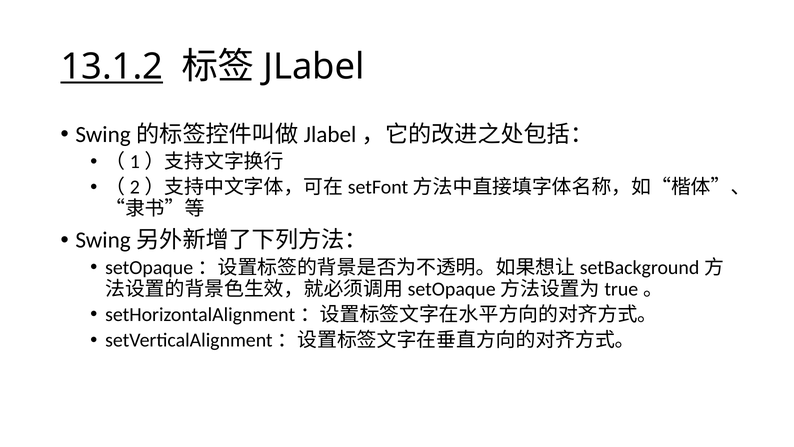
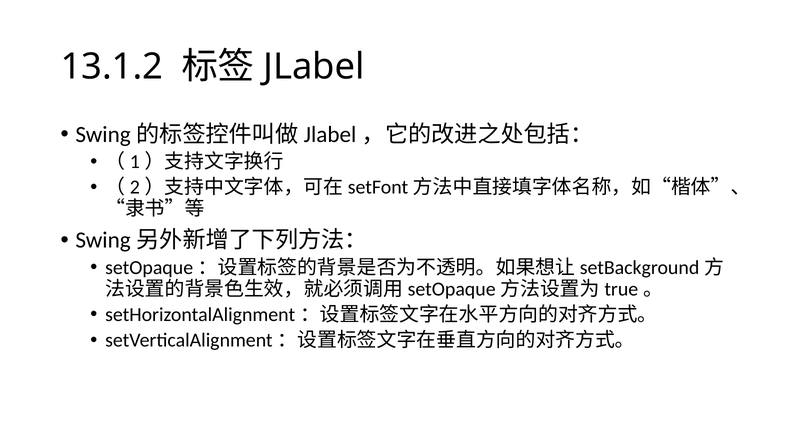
13.1.2 underline: present -> none (112, 67)
